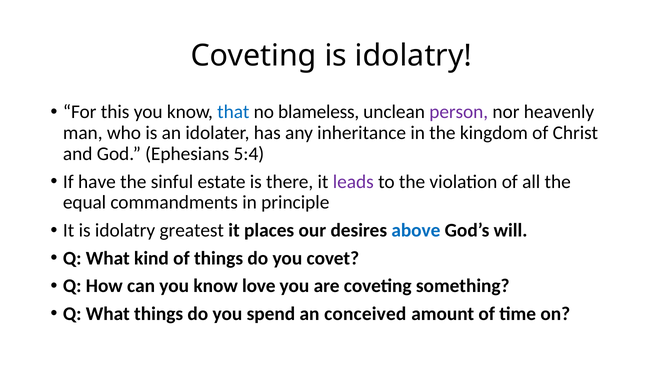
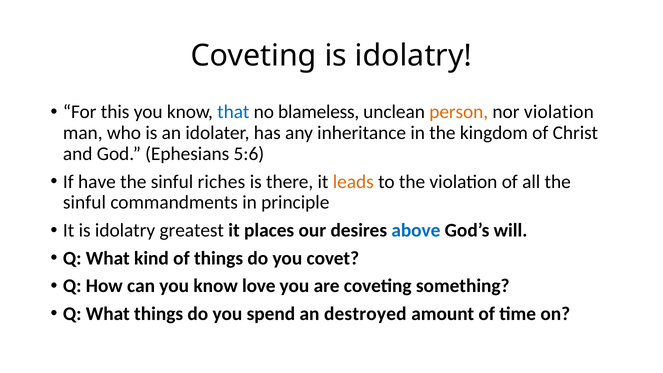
person colour: purple -> orange (459, 112)
nor heavenly: heavenly -> violation (559, 112)
5:4: 5:4 -> 5:6 (249, 154)
estate: estate -> riches (221, 182)
leads colour: purple -> orange (353, 182)
equal: equal -> sinful (84, 203)
conceived: conceived -> destroyed (365, 314)
